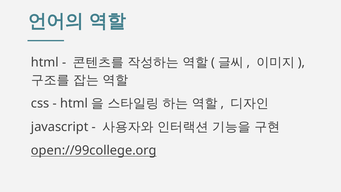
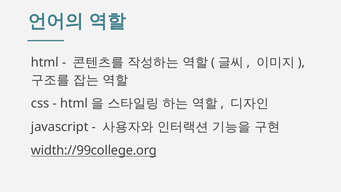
open://99college.org: open://99college.org -> width://99college.org (94, 150)
